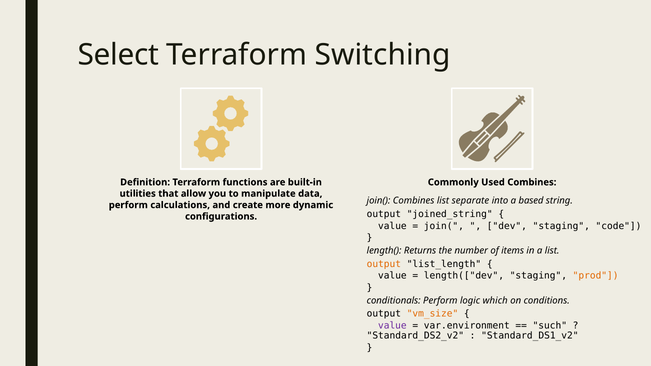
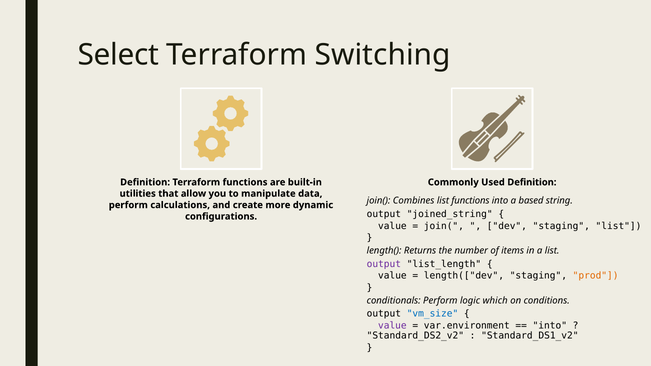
Combines: Combines -> Definition (532, 182)
list separate: separate -> functions (470, 201)
staging code: code -> list (619, 226)
output colour: orange -> purple (384, 264)
vm_size colour: orange -> blue (433, 314)
such: such -> into (550, 326)
